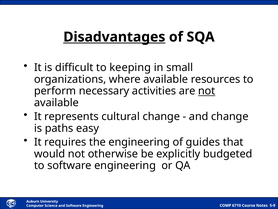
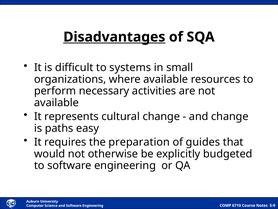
keeping: keeping -> systems (130, 67)
not underline: present -> none (207, 91)
the engineering: engineering -> preparation (139, 142)
